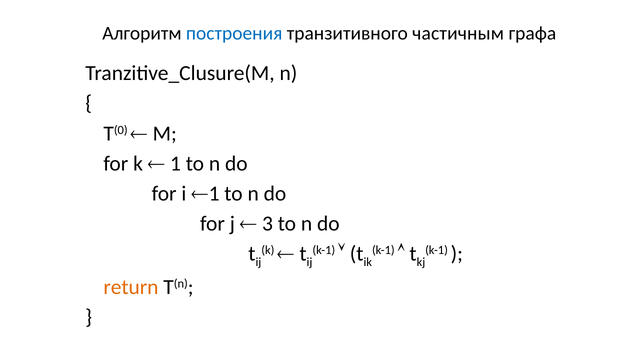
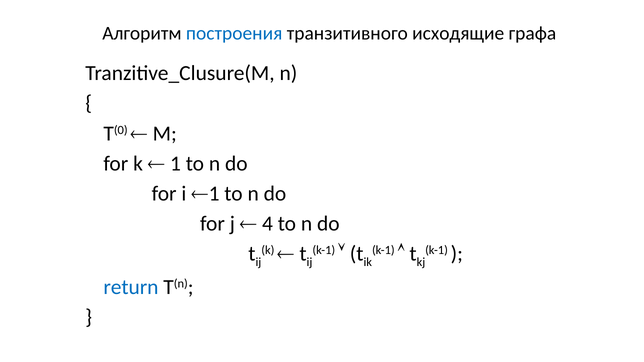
частичным: частичным -> исходящие (458, 33)
3: 3 -> 4 (267, 224)
return colour: orange -> blue (131, 287)
